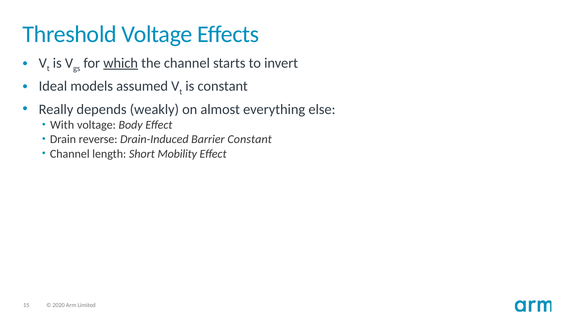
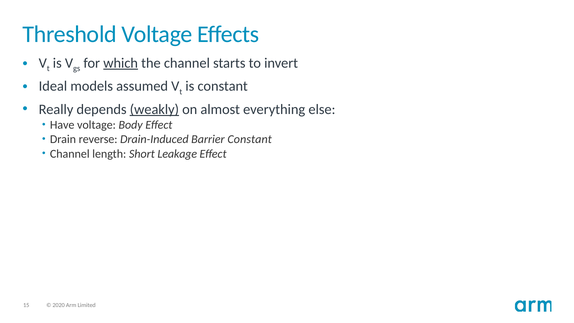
weakly underline: none -> present (154, 109)
With: With -> Have (62, 125)
Mobility: Mobility -> Leakage (177, 154)
